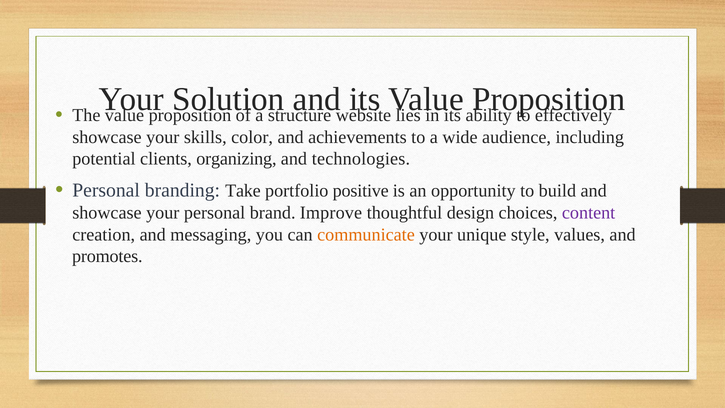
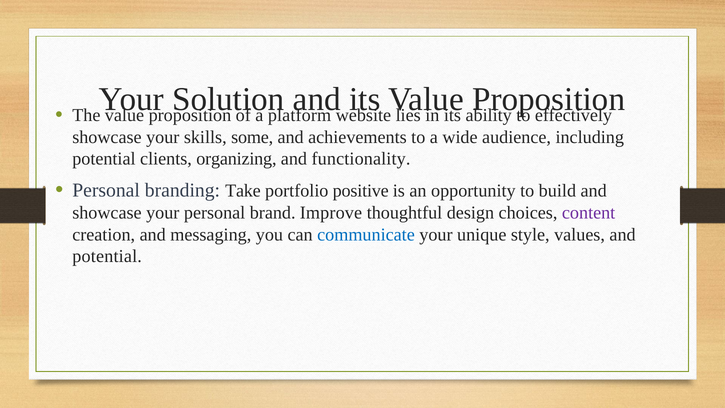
structure: structure -> platform (300, 115)
color: color -> some (252, 137)
technologies: technologies -> functionality (361, 159)
communicate colour: orange -> blue (366, 234)
promotes: promotes -> potential (107, 256)
